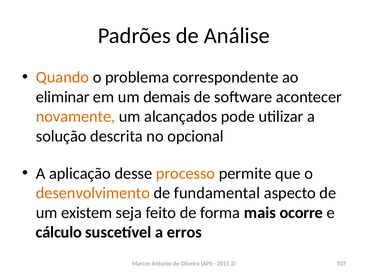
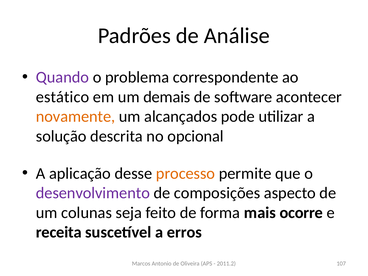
Quando colour: orange -> purple (62, 77)
eliminar: eliminar -> estático (63, 97)
desenvolvimento colour: orange -> purple (93, 193)
fundamental: fundamental -> composições (217, 193)
existem: existem -> colunas (87, 213)
cálculo: cálculo -> receita (59, 232)
